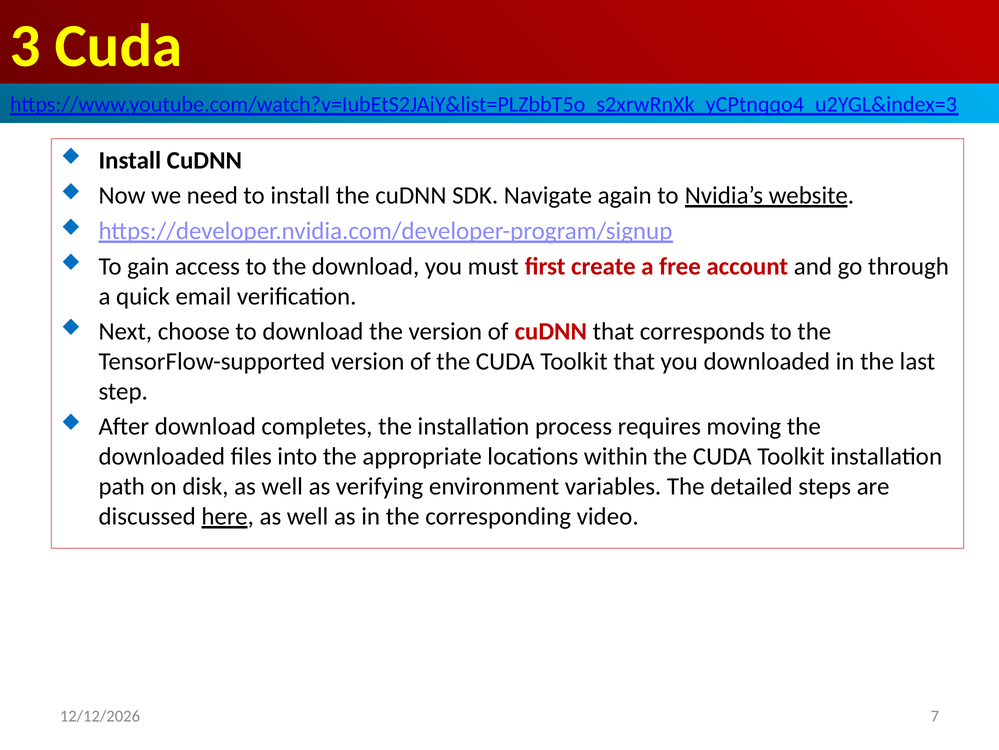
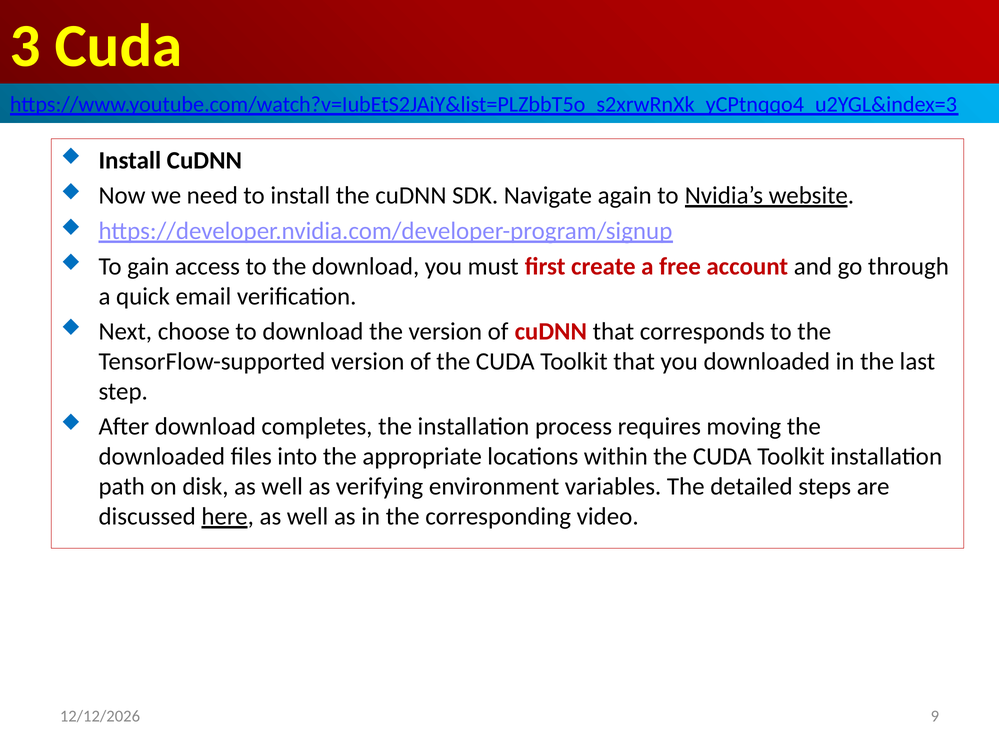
7: 7 -> 9 (935, 715)
